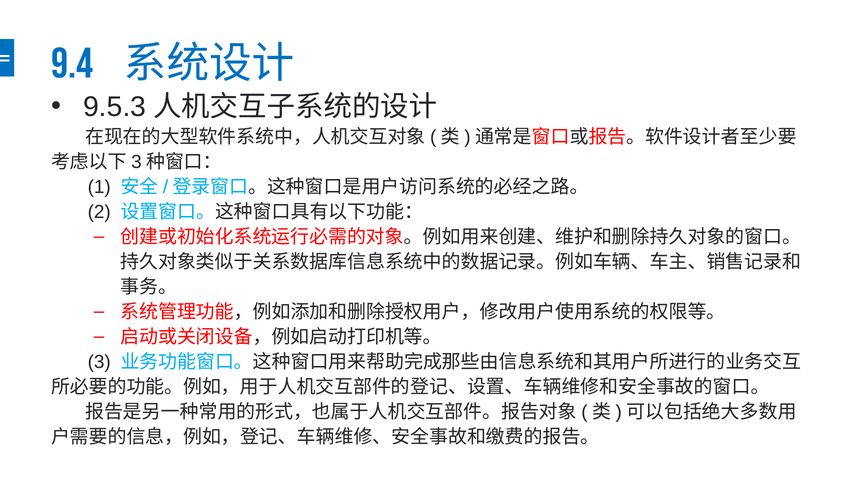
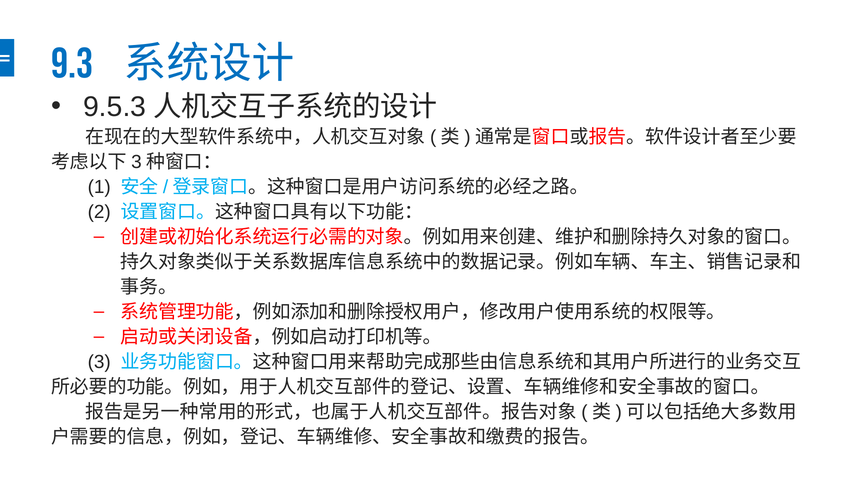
9.4: 9.4 -> 9.3 (72, 64)
